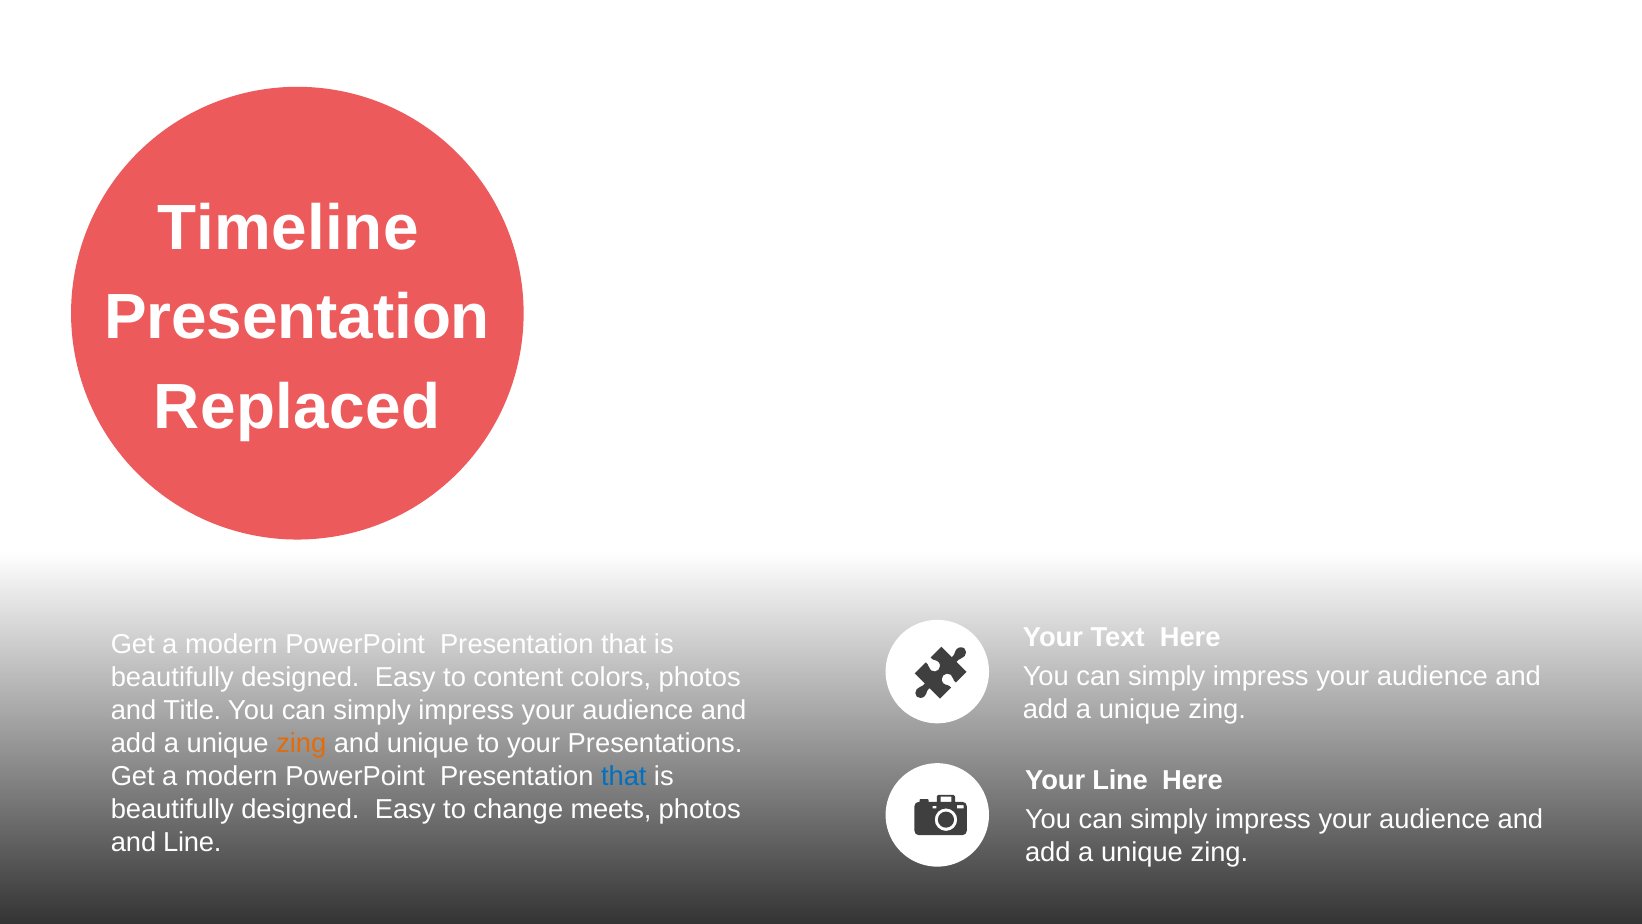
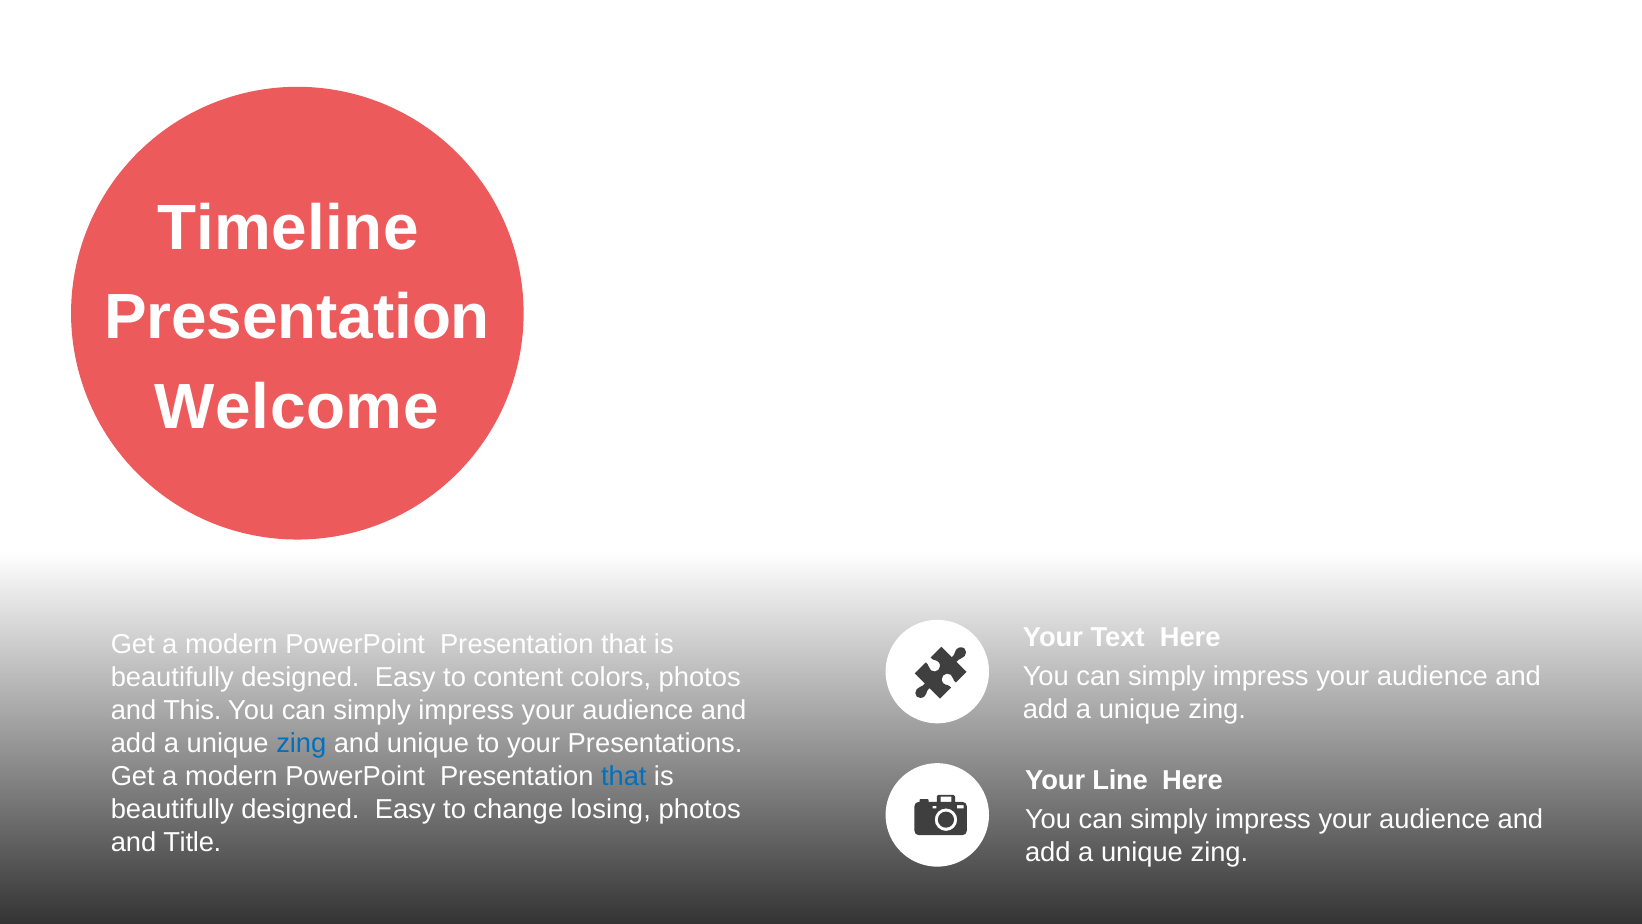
Replaced: Replaced -> Welcome (297, 407)
Title: Title -> This (192, 710)
zing colour: orange -> blue (301, 743)
meets: meets -> losing (611, 809)
and Line: Line -> Title (192, 842)
